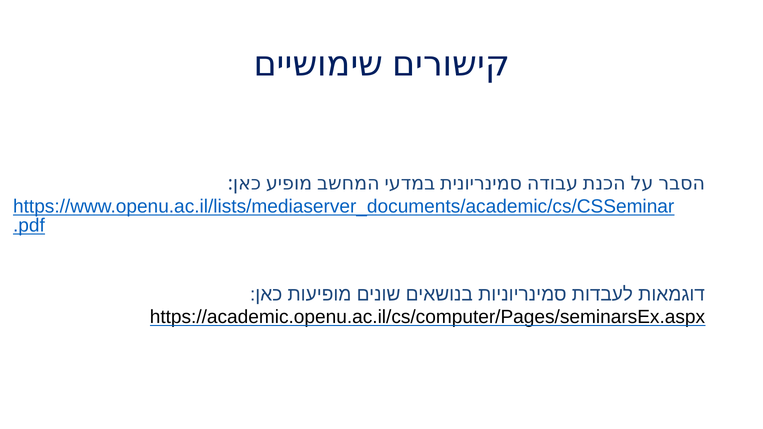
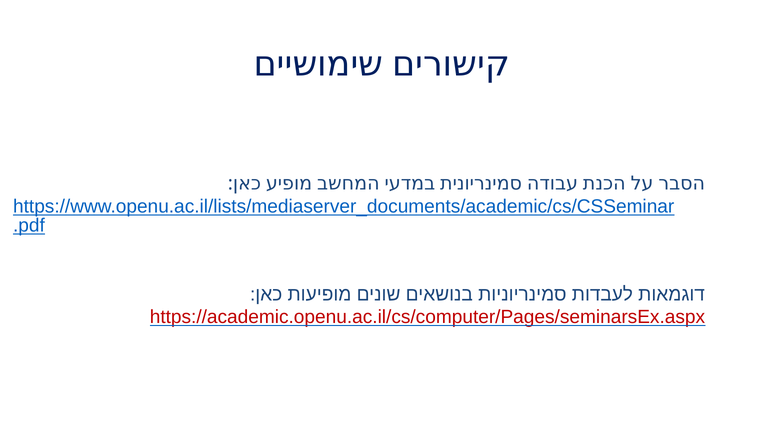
https://academic.openu.ac.il/cs/computer/Pages/seminarsEx.aspx colour: black -> red (427, 317)
